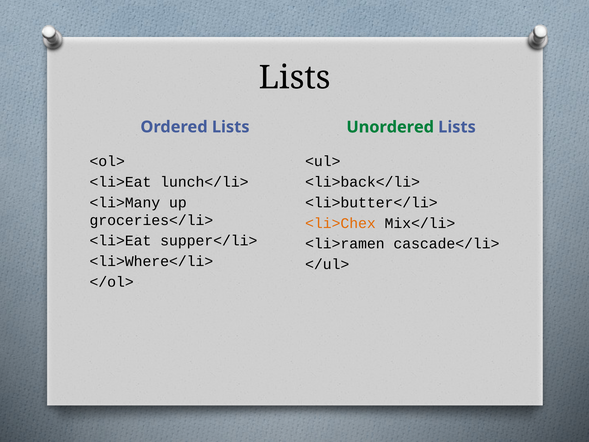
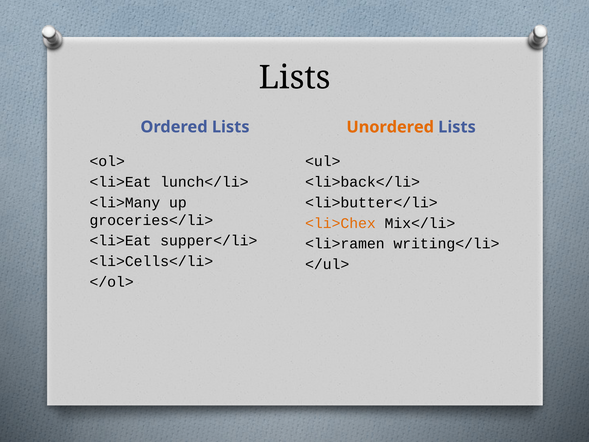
Unordered colour: green -> orange (390, 127)
cascade</li>: cascade</li> -> writing</li> (446, 244)
<li>Where</li>: <li>Where</li> -> <li>Cells</li> (151, 261)
